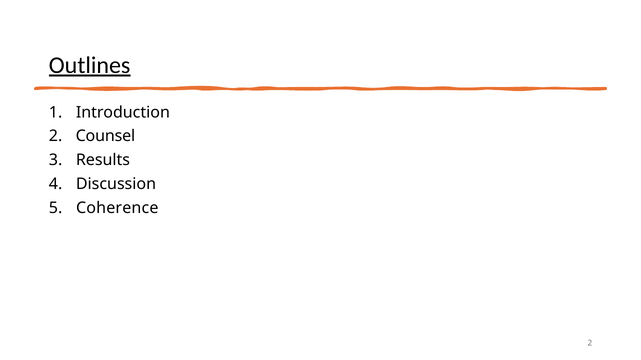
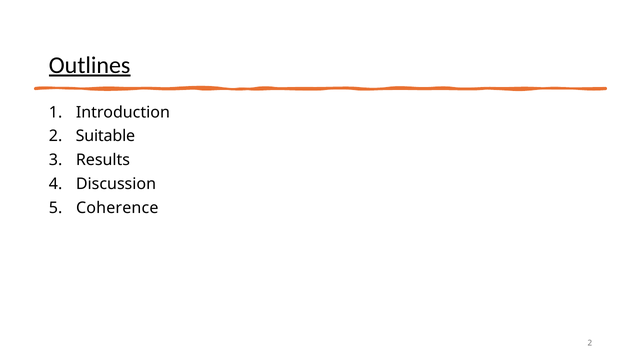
Counsel: Counsel -> Suitable (105, 136)
